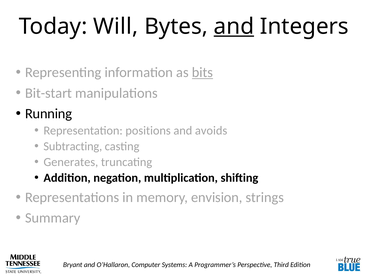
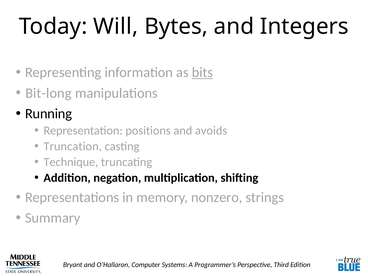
and underline: present -> none (234, 26)
Bit-start: Bit-start -> Bit-long (48, 93)
Subtracting: Subtracting -> Truncation (73, 146)
Generates: Generates -> Technique (71, 162)
envision: envision -> nonzero (217, 197)
